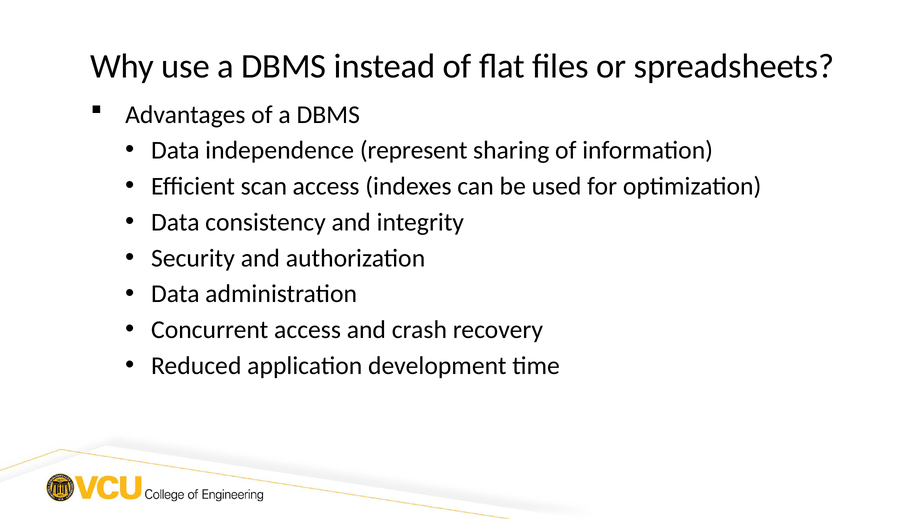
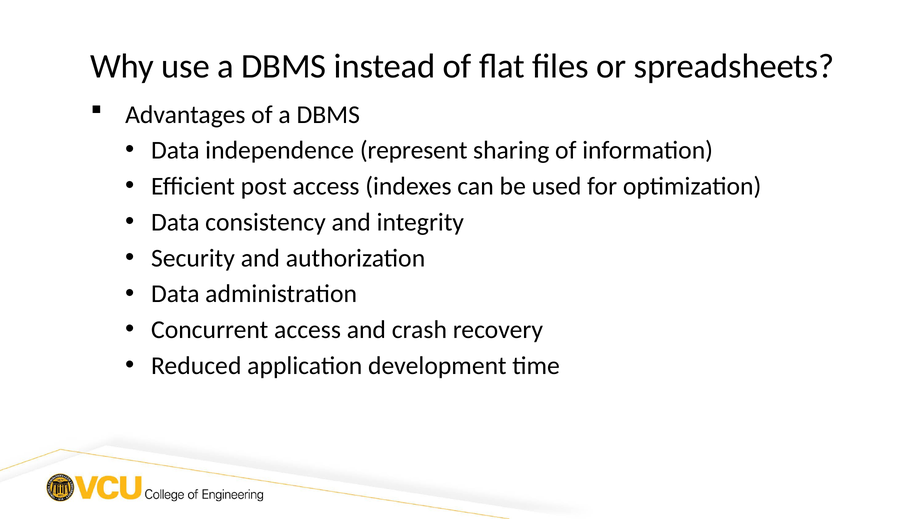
scan: scan -> post (264, 186)
